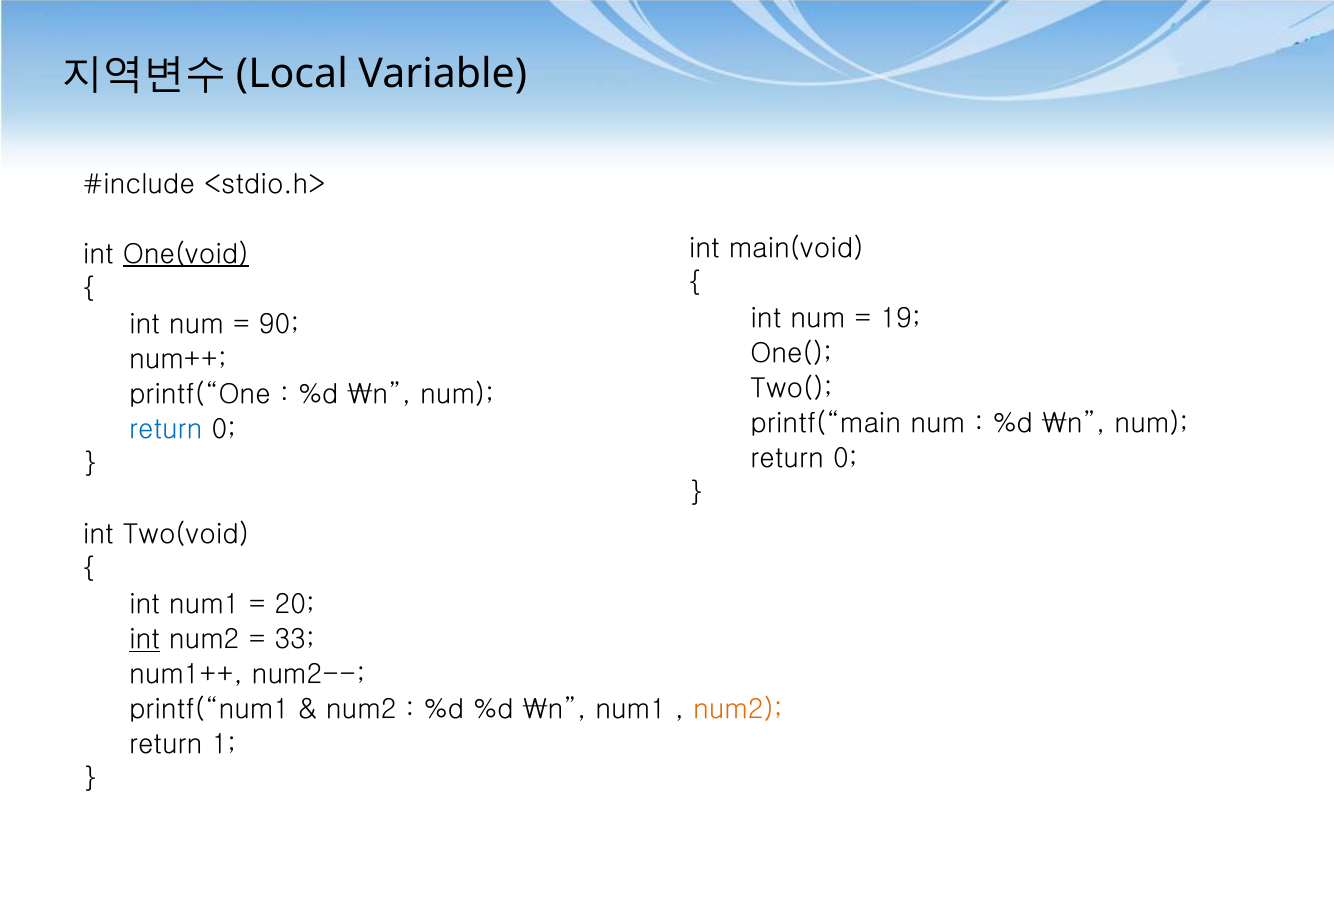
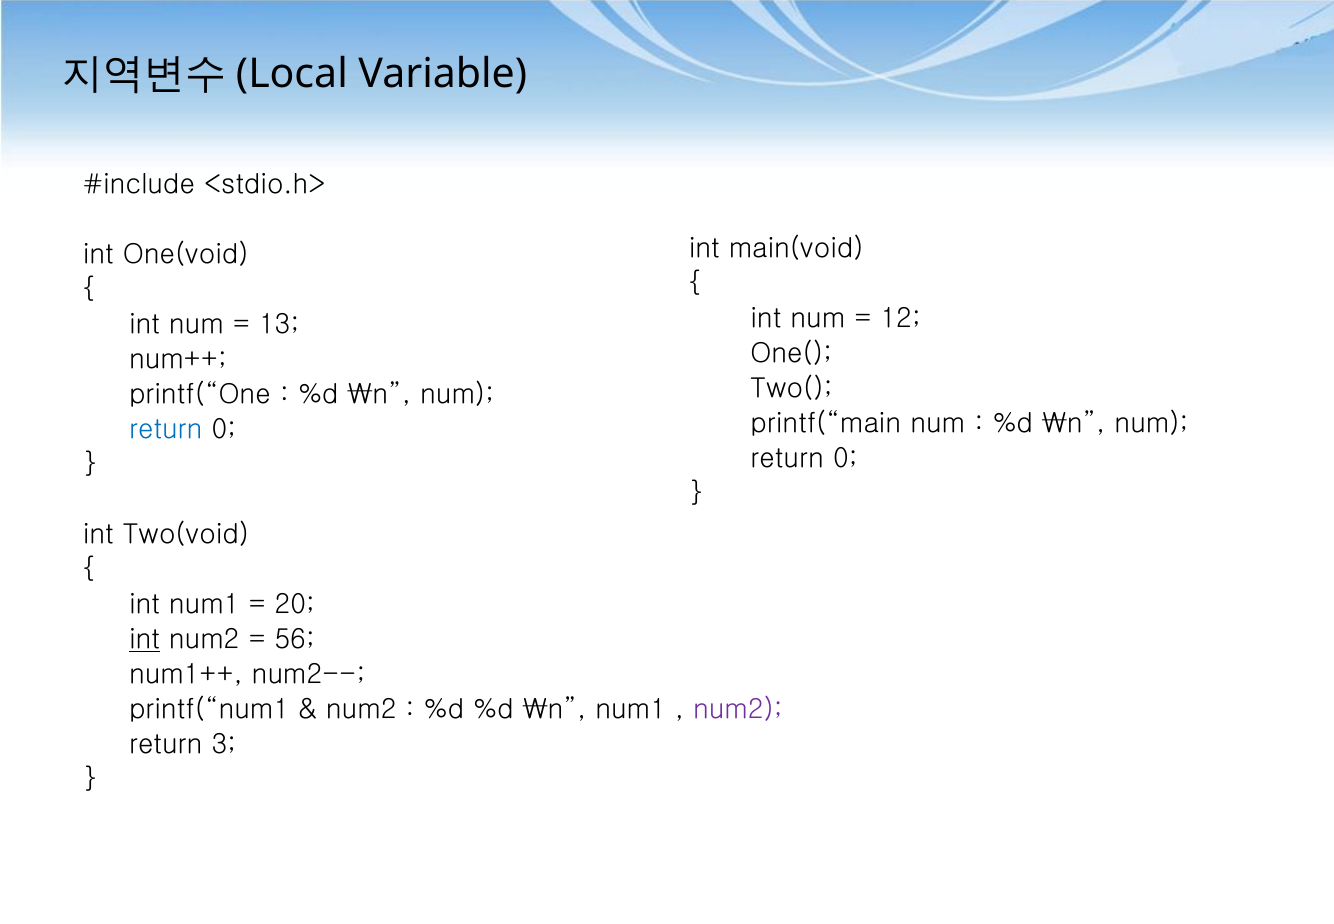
One(void underline: present -> none (186, 254)
19: 19 -> 12 (901, 318)
90: 90 -> 13 (279, 324)
33: 33 -> 56 (295, 639)
num2 colour: orange -> purple (738, 709)
1: 1 -> 3 (224, 744)
